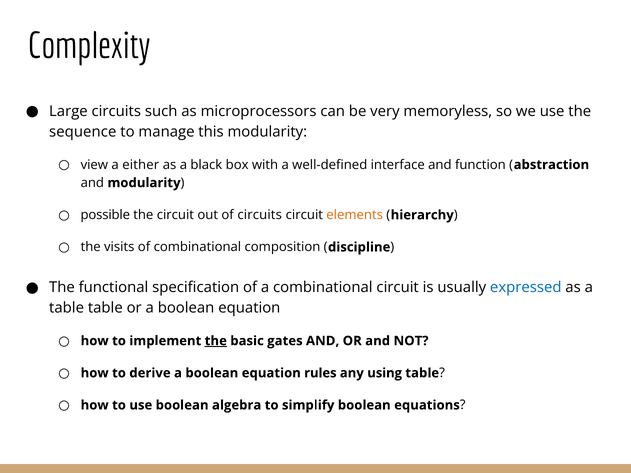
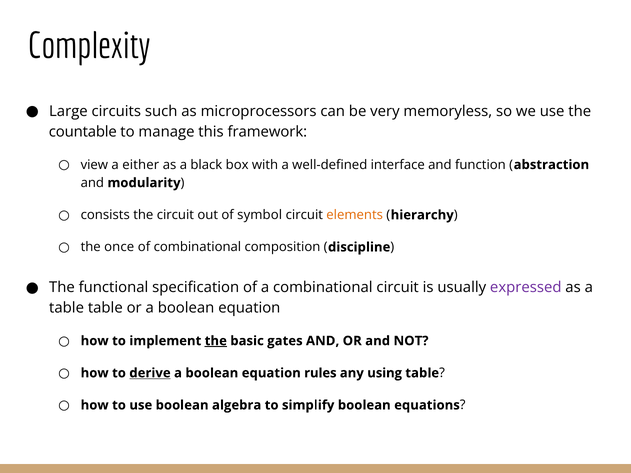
sequence: sequence -> countable (83, 132)
this modularity: modularity -> framework (267, 132)
possible: possible -> consists (105, 215)
of circuits: circuits -> symbol (260, 215)
visits: visits -> once (119, 247)
expressed colour: blue -> purple (526, 287)
derive underline: none -> present (150, 373)
